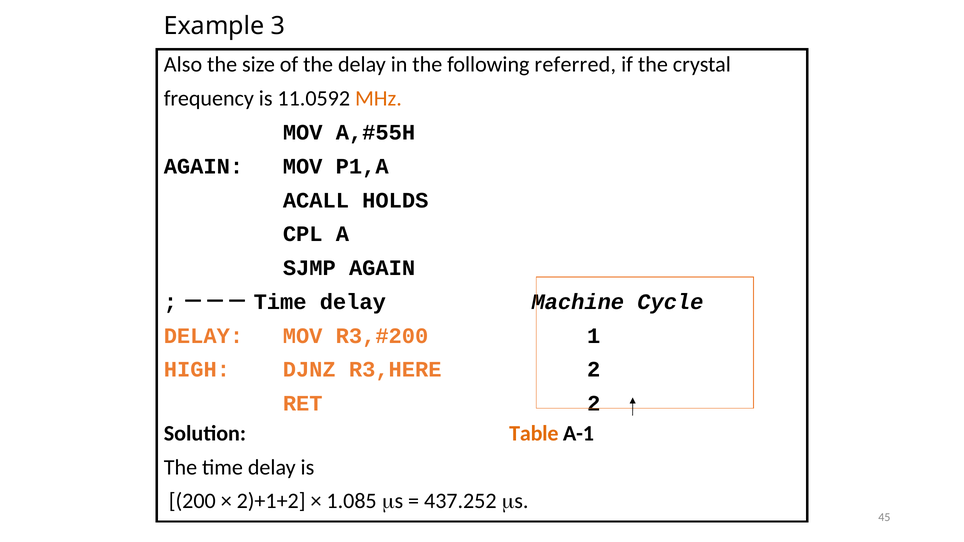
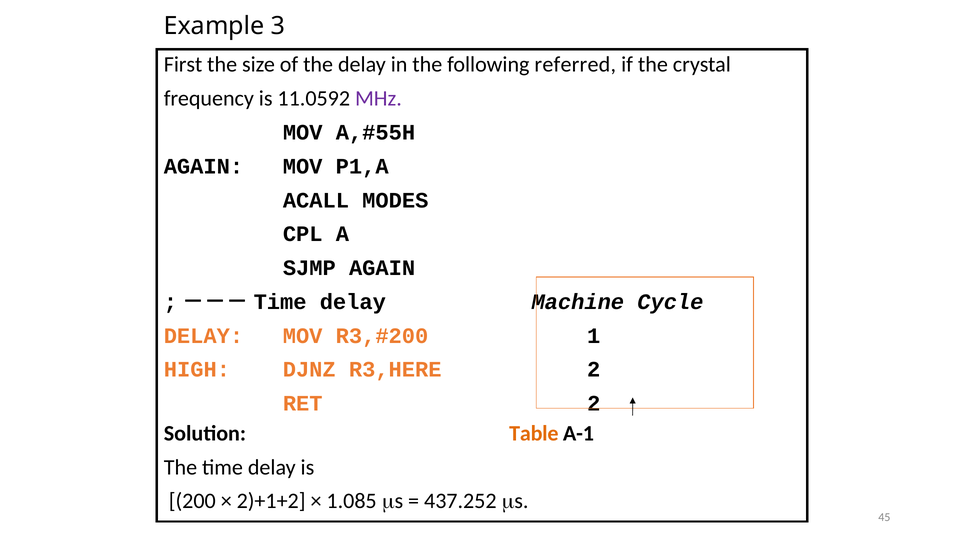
Also: Also -> First (183, 65)
MHz colour: orange -> purple (378, 99)
HOLDS: HOLDS -> MODES (395, 200)
